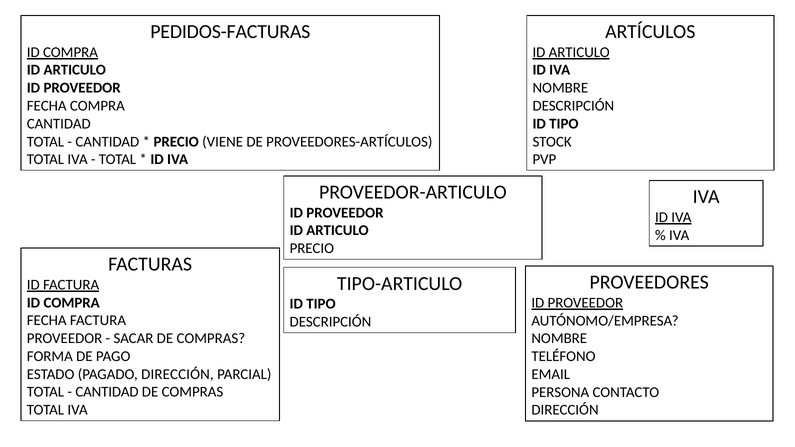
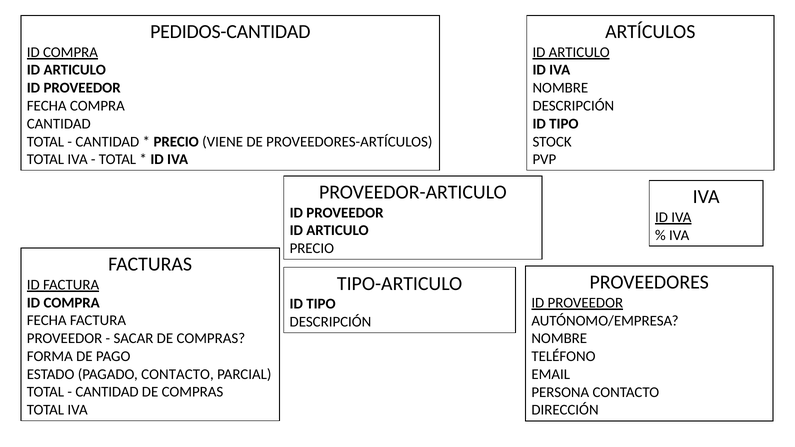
PEDIDOS-FACTURAS: PEDIDOS-FACTURAS -> PEDIDOS-CANTIDAD (230, 32)
PAGADO DIRECCIÓN: DIRECCIÓN -> CONTACTO (177, 374)
